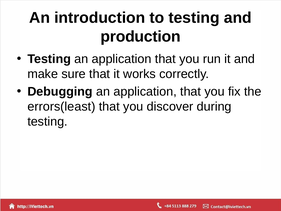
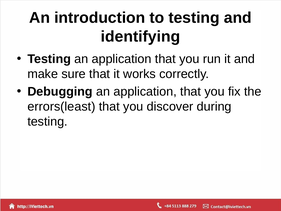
production: production -> identifying (140, 36)
